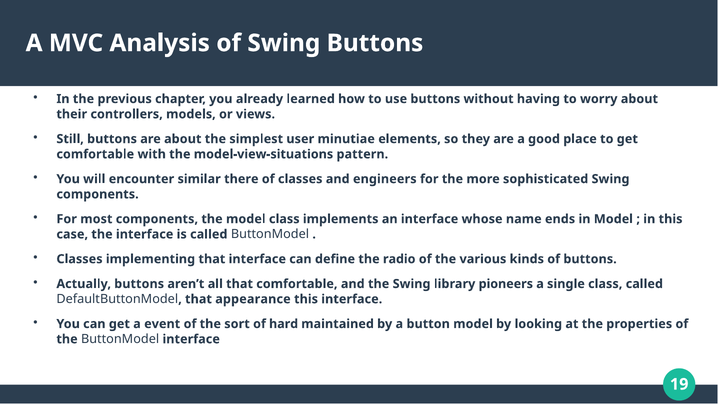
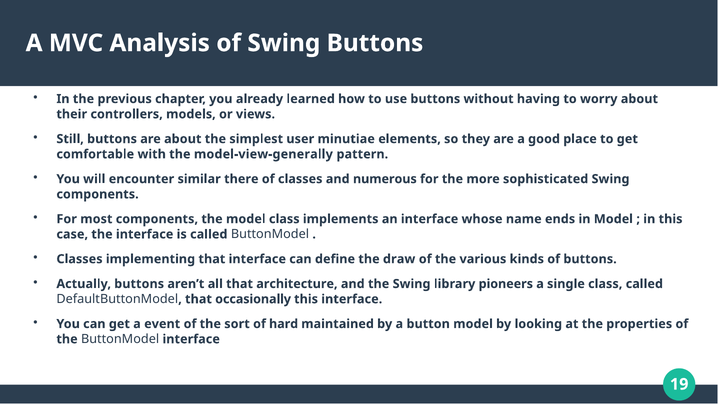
model-view-situations: model-view-situations -> model-view-generally (263, 154)
engineers: engineers -> numerous (385, 179)
radio: radio -> draw (399, 259)
that comfortable: comfortable -> architecture (297, 284)
appearance: appearance -> occasionally (253, 299)
